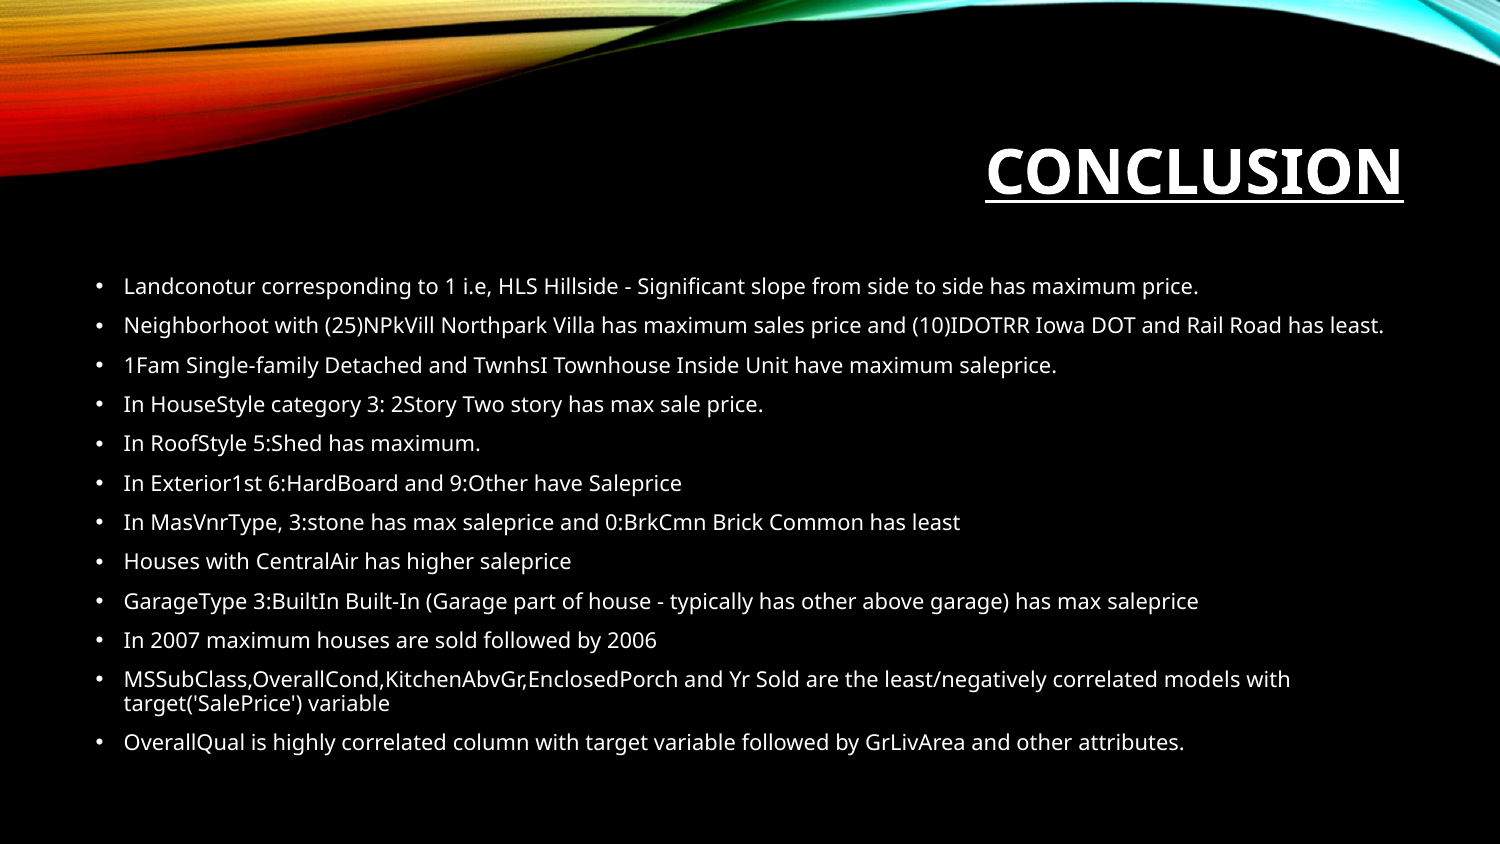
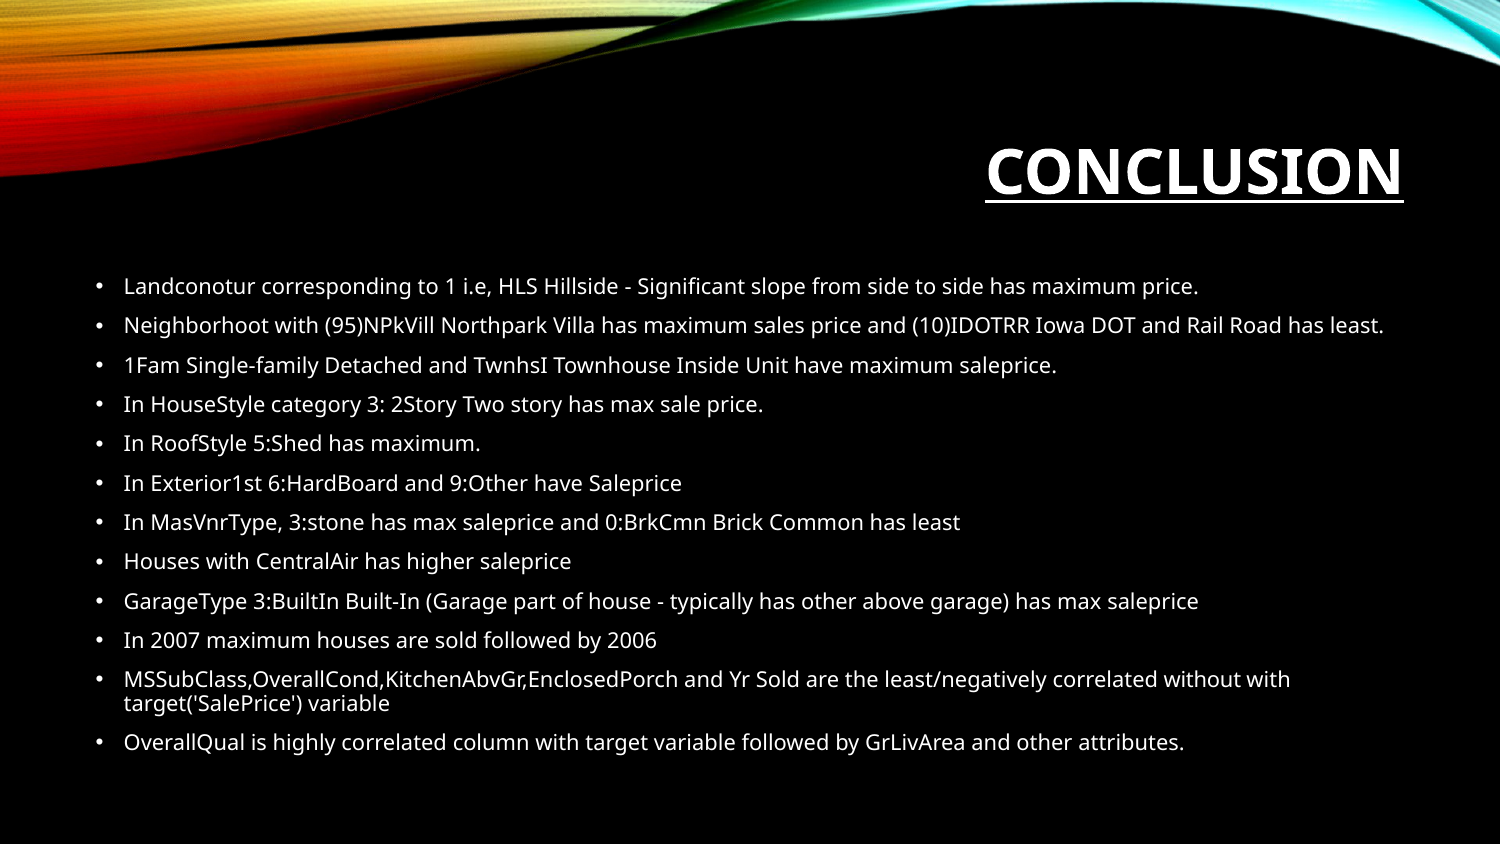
25)NPkVill: 25)NPkVill -> 95)NPkVill (380, 327)
models: models -> without (1202, 680)
